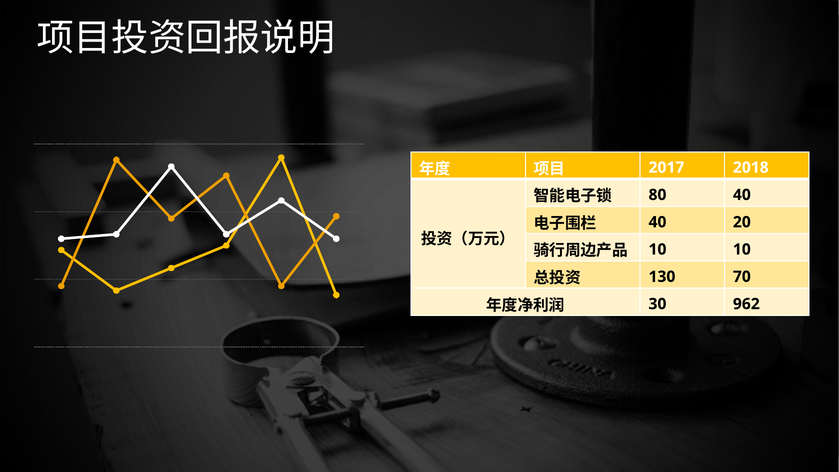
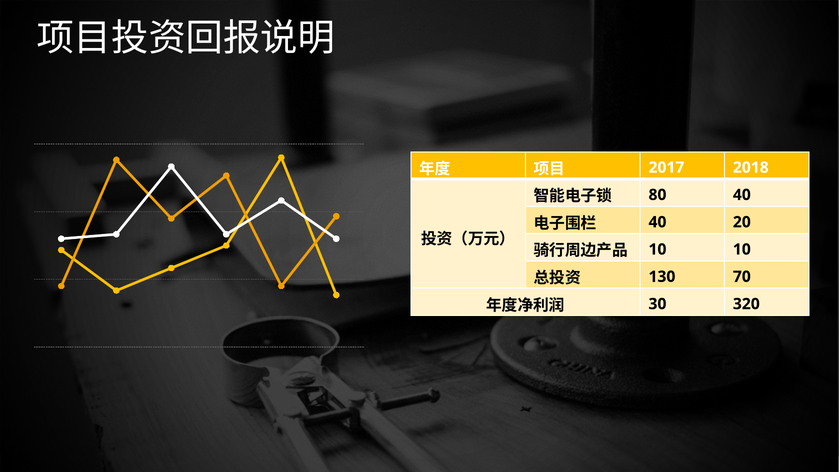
962: 962 -> 320 (746, 304)
